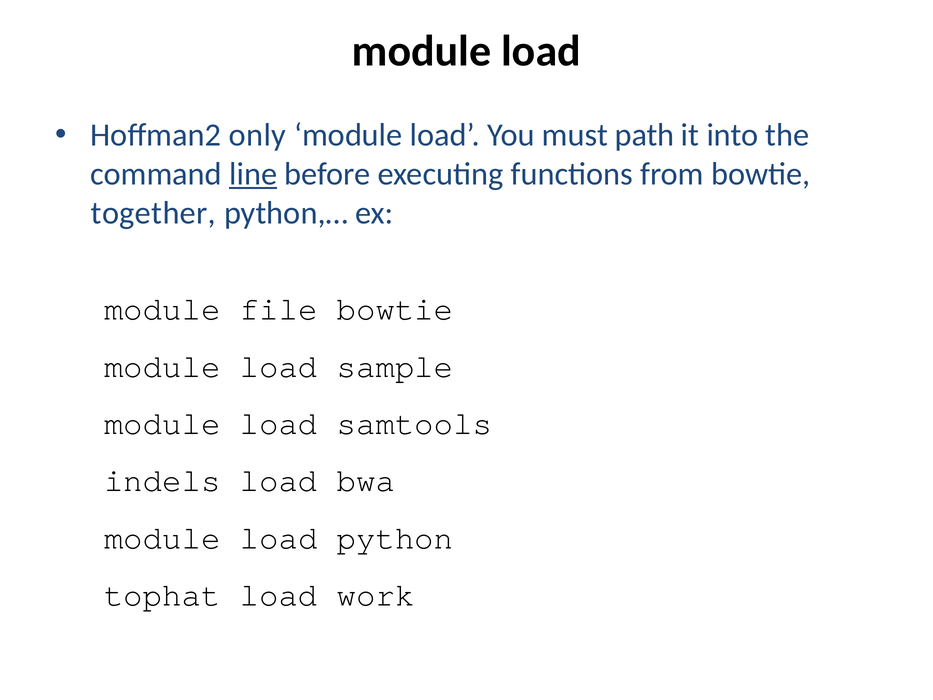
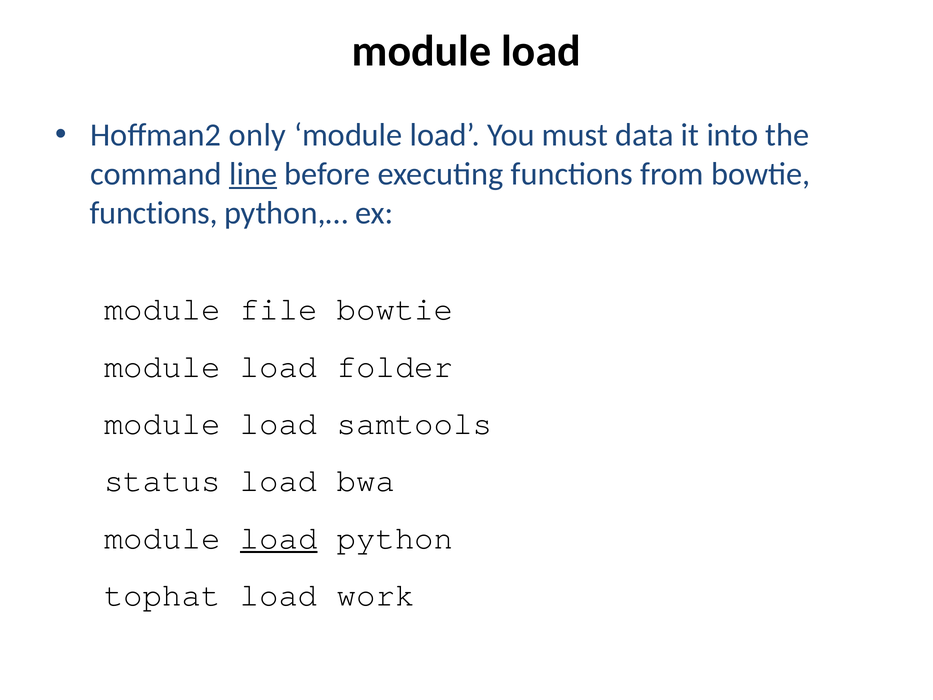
path: path -> data (645, 135)
together: together -> functions (154, 213)
sample: sample -> folder (395, 366)
indels: indels -> status (162, 481)
load underline: none -> present (279, 538)
